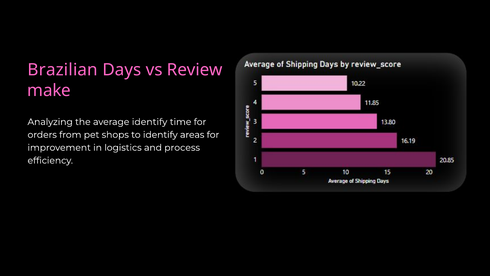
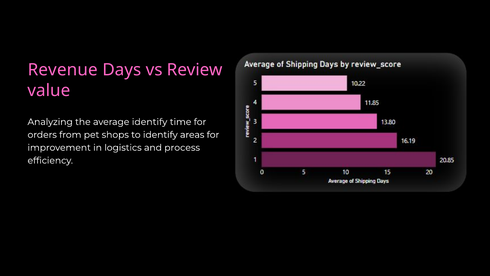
Brazilian: Brazilian -> Revenue (63, 70)
make: make -> value (49, 90)
